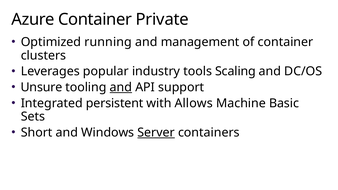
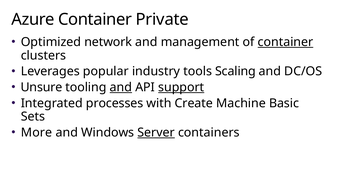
running: running -> network (108, 42)
container underline: none -> present (285, 42)
support underline: none -> present (181, 87)
persistent: persistent -> processes (115, 103)
Allows: Allows -> Create (194, 103)
Short: Short -> More (37, 133)
